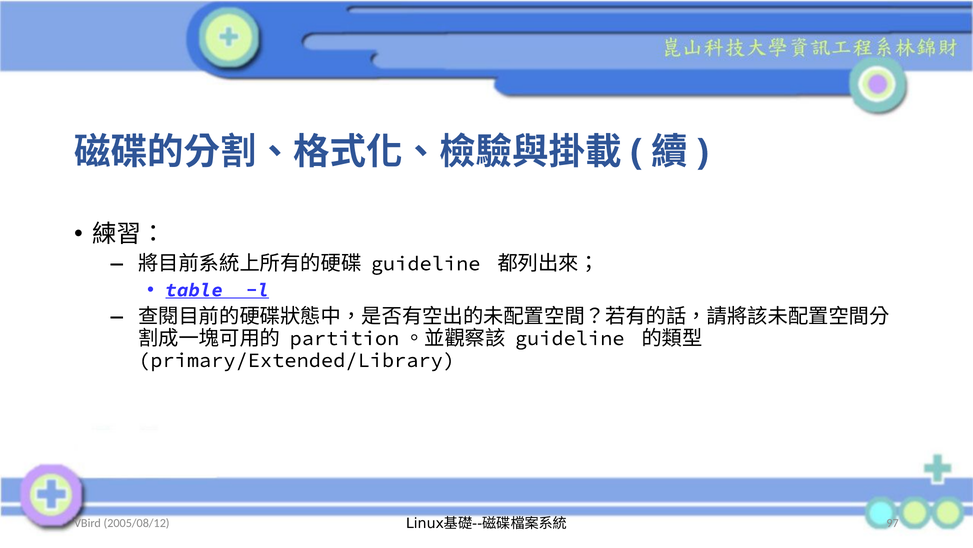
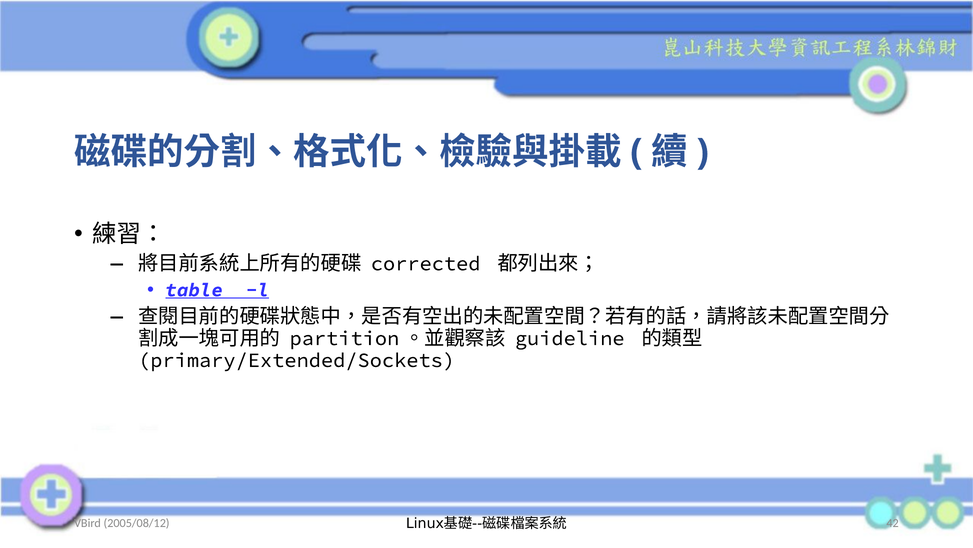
guideline: guideline -> corrected (426, 263)
primary/Extended/Library: primary/Extended/Library -> primary/Extended/Sockets (297, 360)
97: 97 -> 42 (893, 523)
